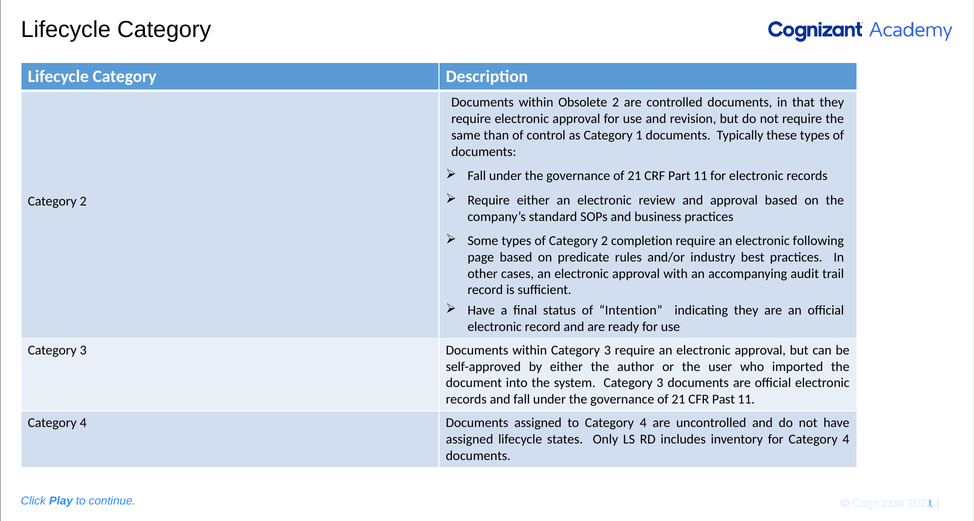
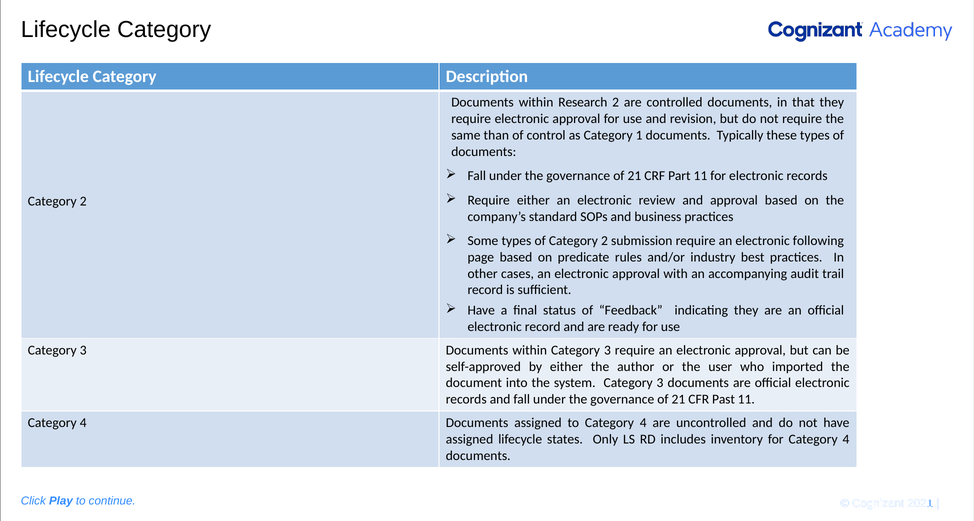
Obsolete: Obsolete -> Research (583, 102)
completion: completion -> submission (642, 241)
Intention: Intention -> Feedback (631, 310)
